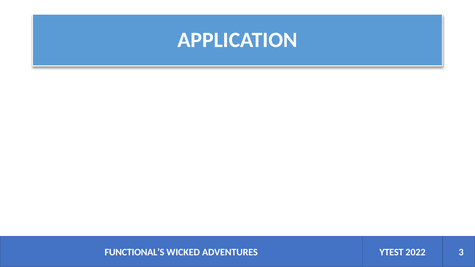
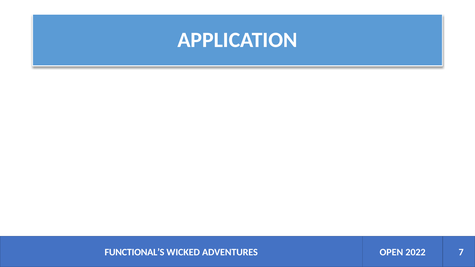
YTEST: YTEST -> OPEN (391, 252)
3: 3 -> 7 (461, 252)
